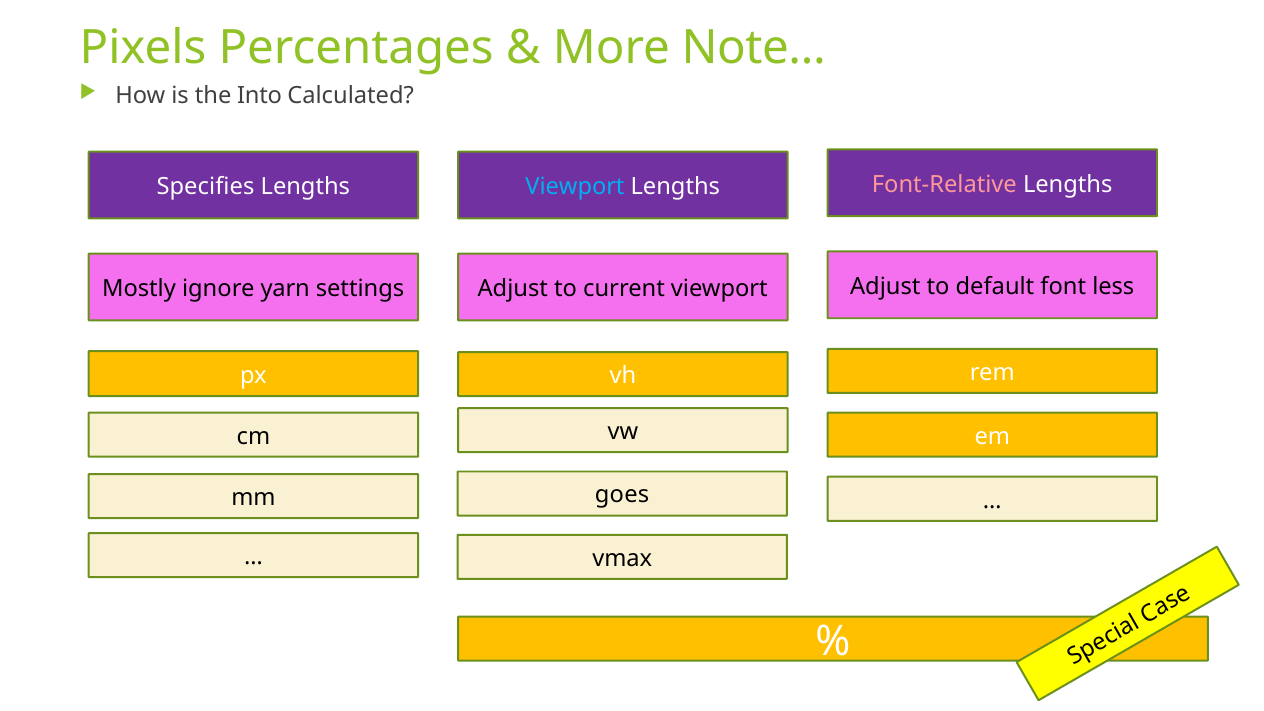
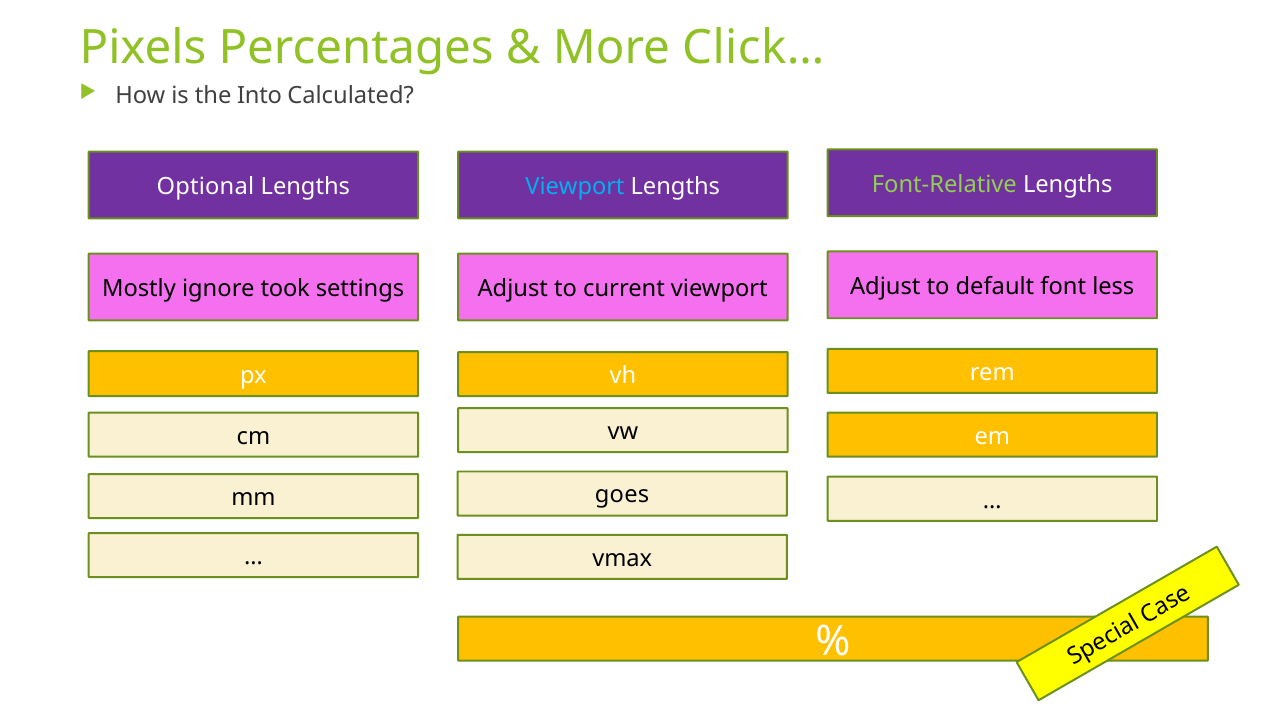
Note…: Note… -> Click… (753, 48)
Specifies: Specifies -> Optional (205, 187)
Font-Relative colour: pink -> light green (944, 184)
yarn: yarn -> took (285, 289)
